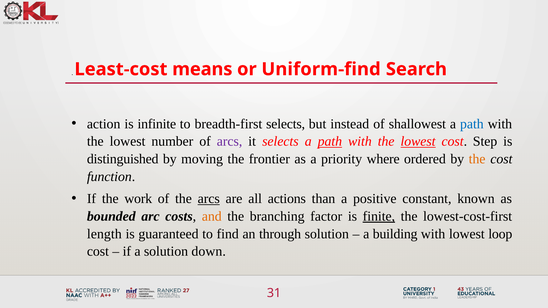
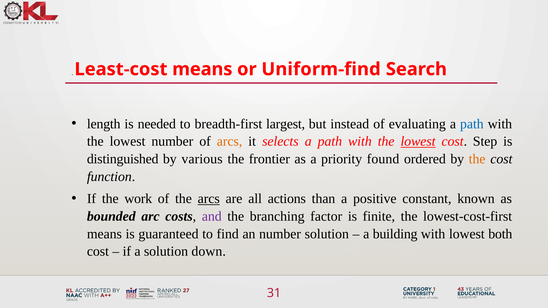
action: action -> length (104, 124)
infinite: infinite -> needed (157, 124)
breadth-first selects: selects -> largest (286, 124)
shallowest: shallowest -> evaluating (417, 124)
arcs colour: purple -> orange (230, 142)
path underline: present -> none (330, 142)
moving: moving -> various (202, 159)
where: where -> found (383, 159)
and colour: orange -> purple (212, 216)
finite underline: present -> none (379, 216)
length: length -> means (104, 234)
an through: through -> number (280, 234)
loop: loop -> both (500, 234)
